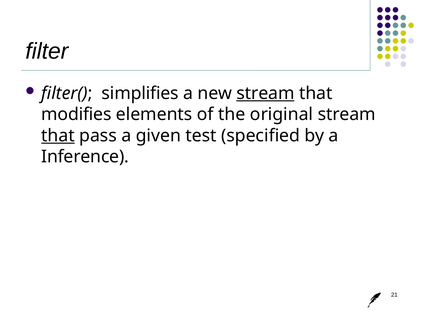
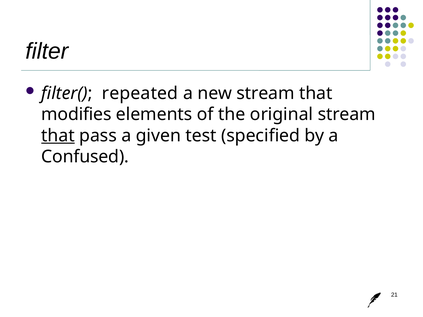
simplifies: simplifies -> repeated (140, 93)
stream underline: present -> none (266, 93)
Inference: Inference -> Confused (85, 157)
